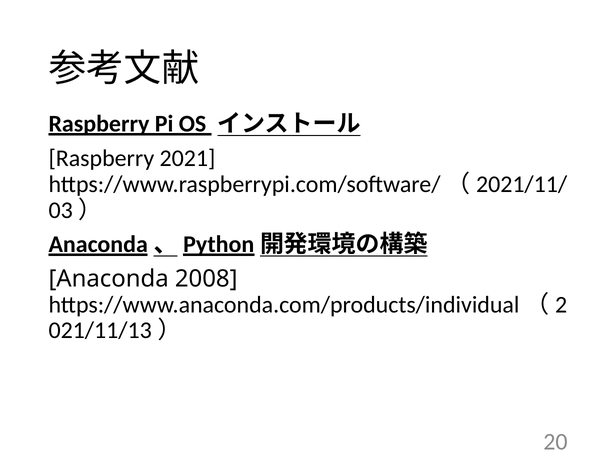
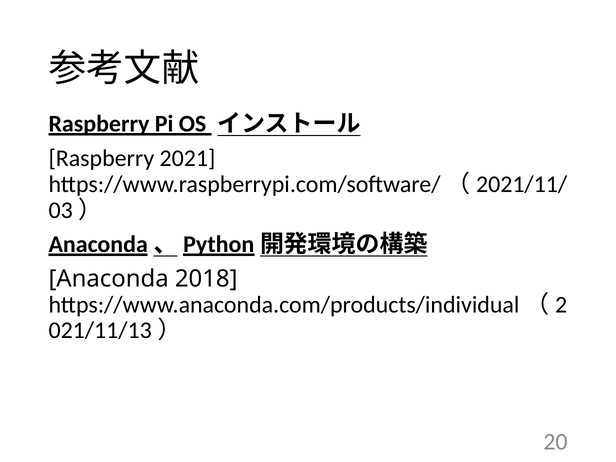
2008: 2008 -> 2018 (206, 279)
